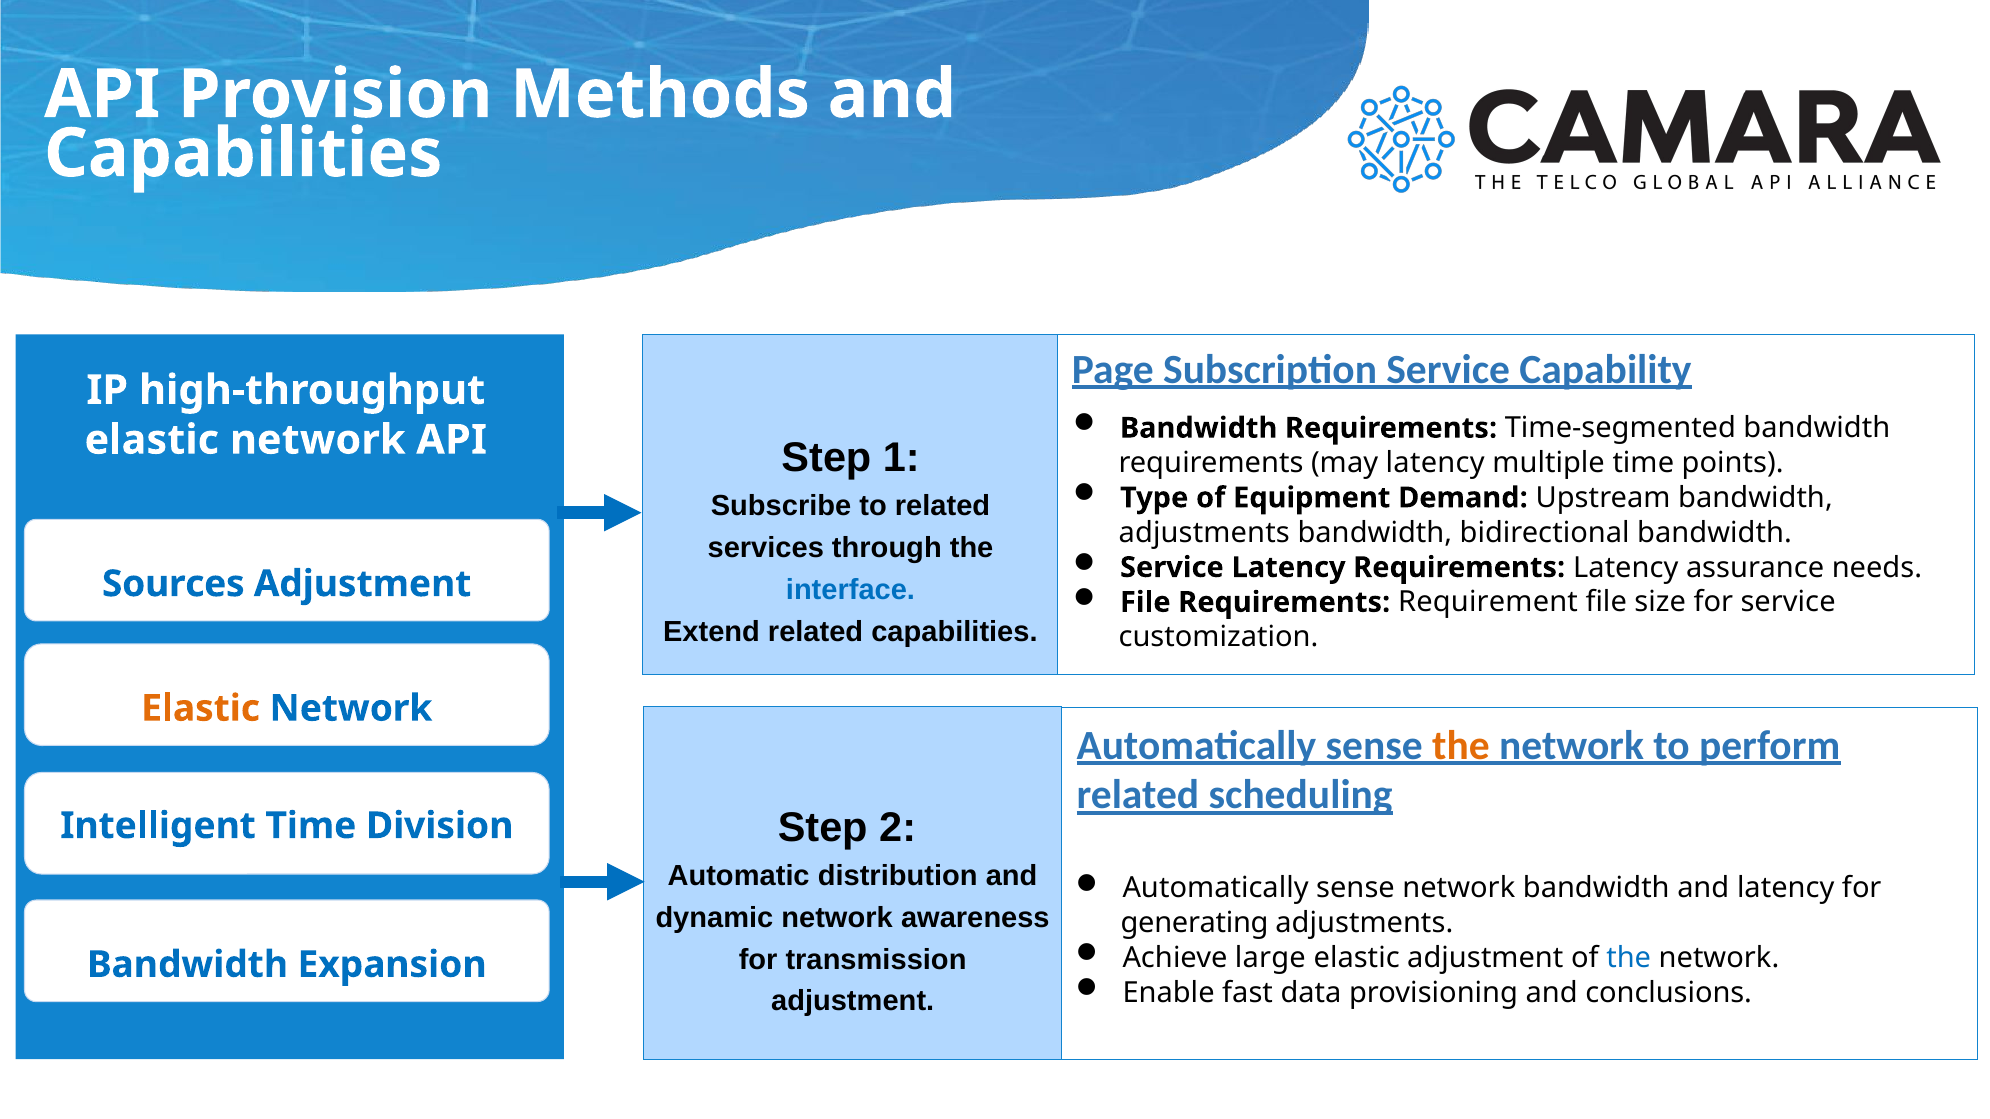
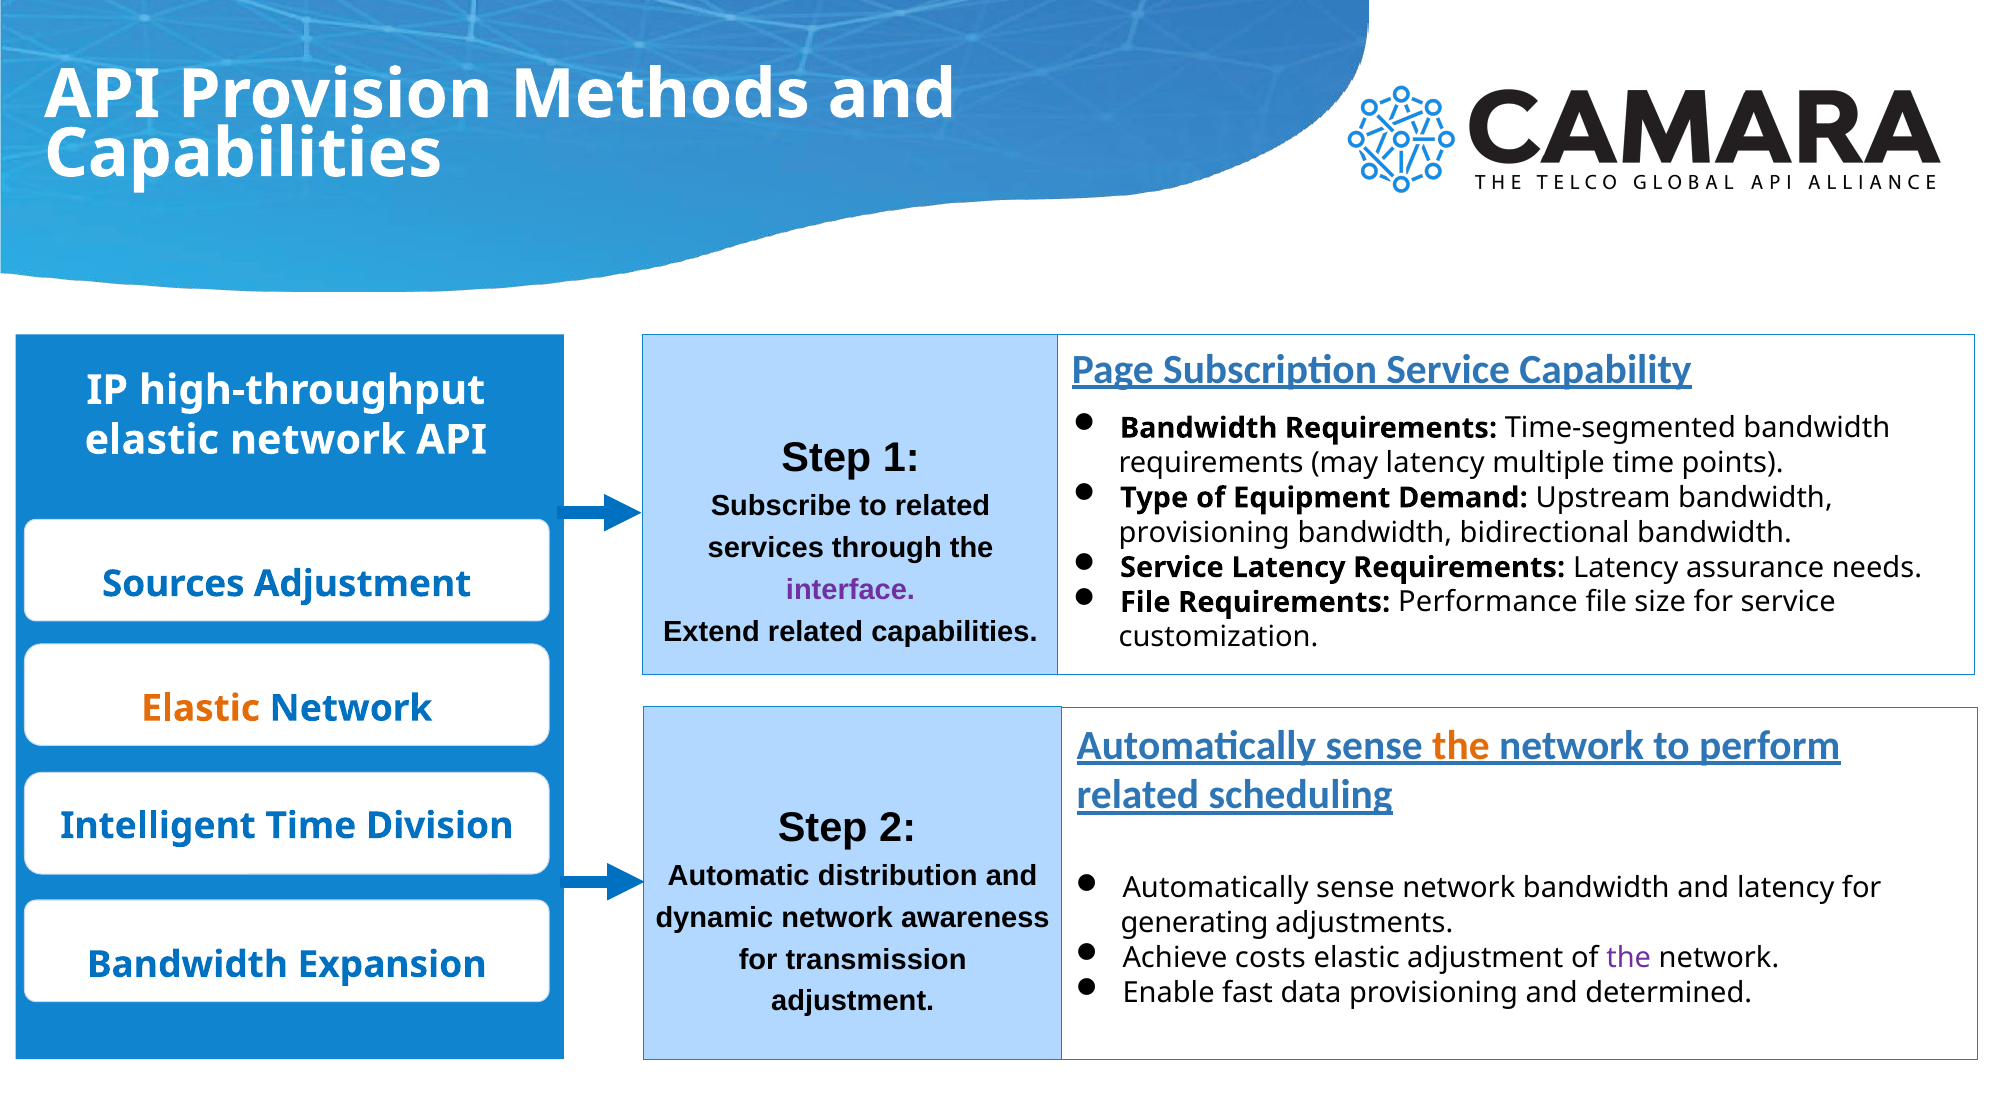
adjustments: adjustments -> provisioning (1204, 533)
interface colour: blue -> purple (850, 590)
Requirement: Requirement -> Performance (1488, 602)
large: large -> costs (1270, 958)
the colour: blue -> purple (1629, 958)
conclusions: conclusions -> determined (1669, 993)
